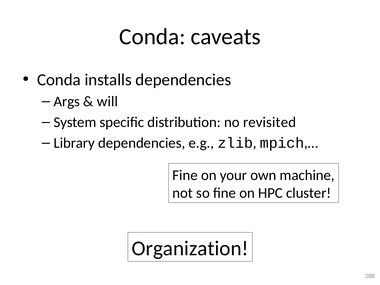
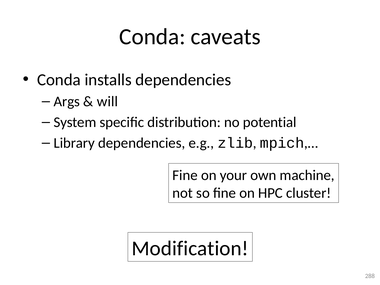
revisited: revisited -> potential (270, 122)
Organization: Organization -> Modification (190, 248)
